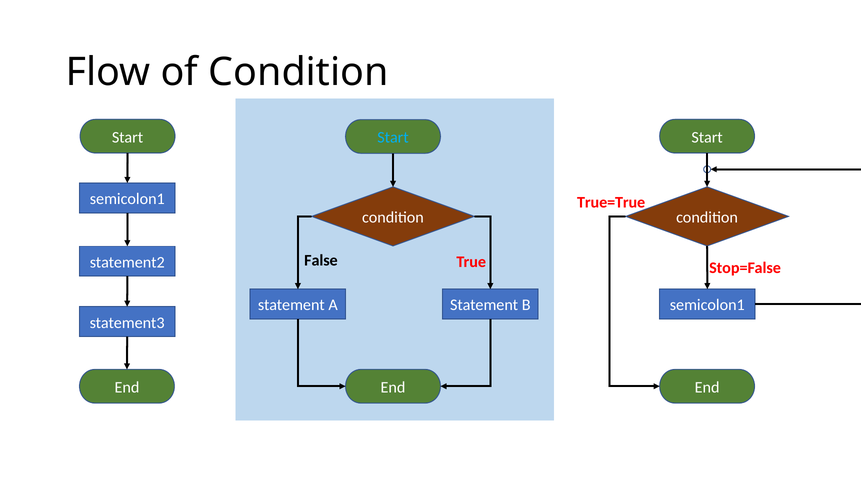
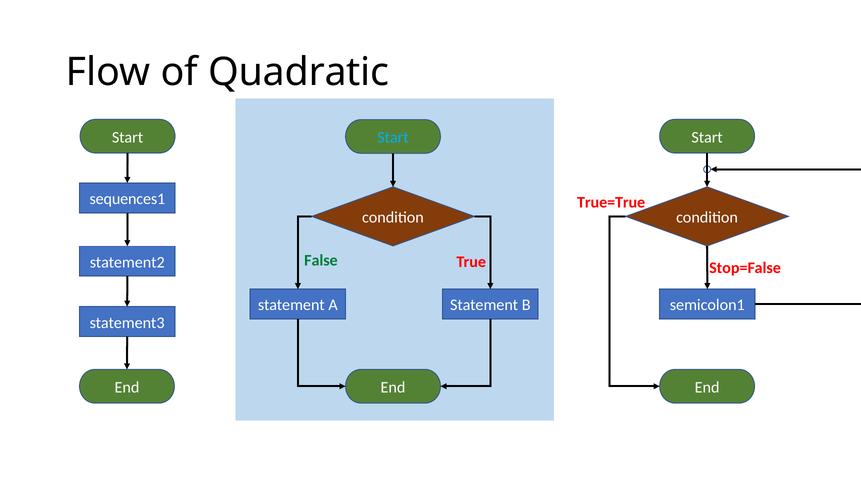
of Condition: Condition -> Quadratic (299, 72)
semicolon1: semicolon1 -> sequences1 (127, 199)
False colour: black -> green (321, 261)
